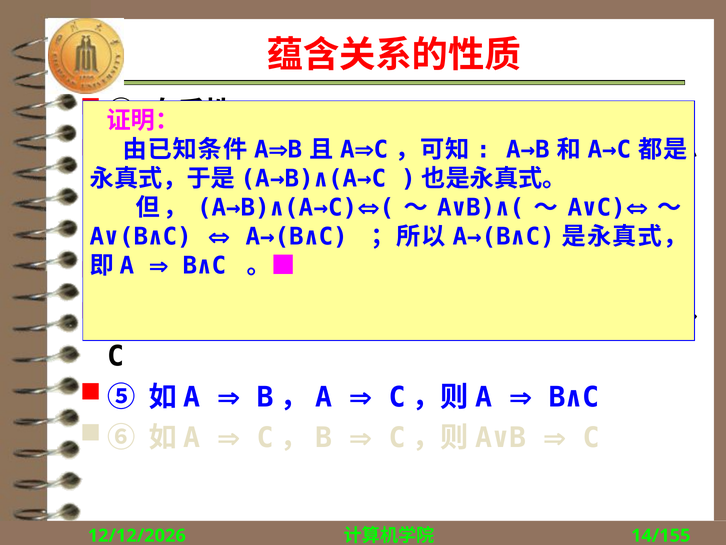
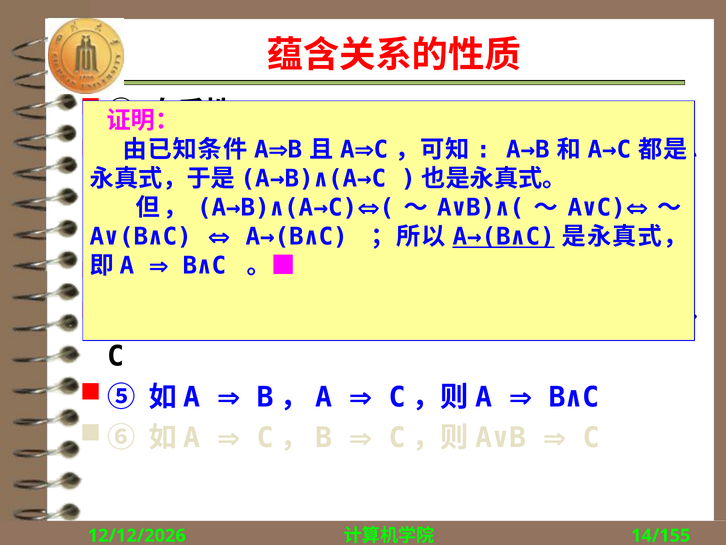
A→(B∧C underline: none -> present (504, 237)
